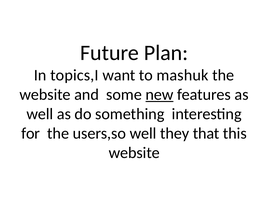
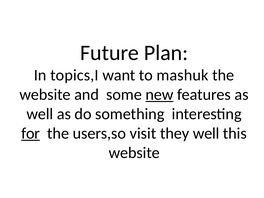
for underline: none -> present (31, 133)
users,so well: well -> visit (143, 133)
they that: that -> well (206, 133)
